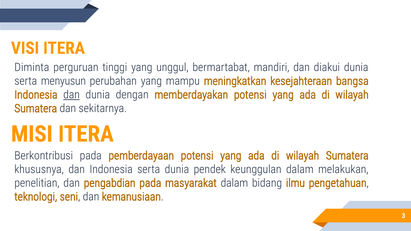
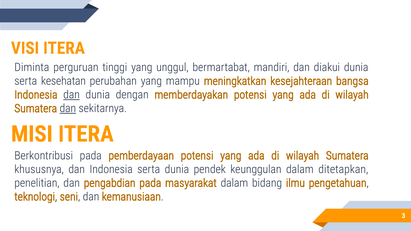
menyusun: menyusun -> kesehatan (63, 81)
dan underline: none -> present (68, 109)
melakukan: melakukan -> ditetapkan (343, 169)
